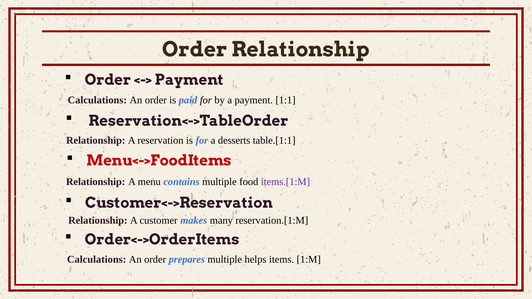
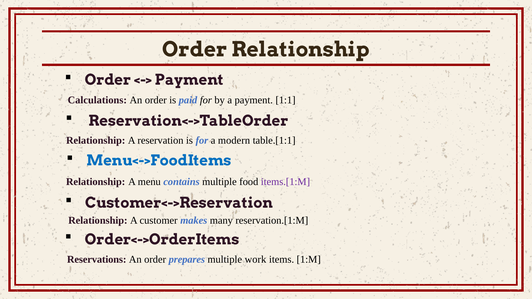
desserts: desserts -> modern (234, 141)
Menu<->FoodItems colour: red -> blue (159, 161)
Calculations: Calculations -> Reservations (97, 260)
helps: helps -> work (255, 260)
